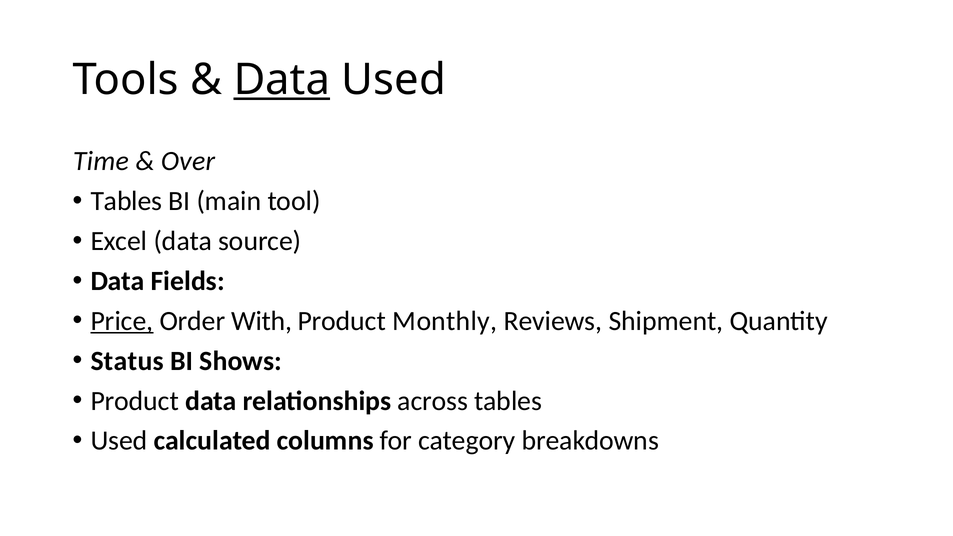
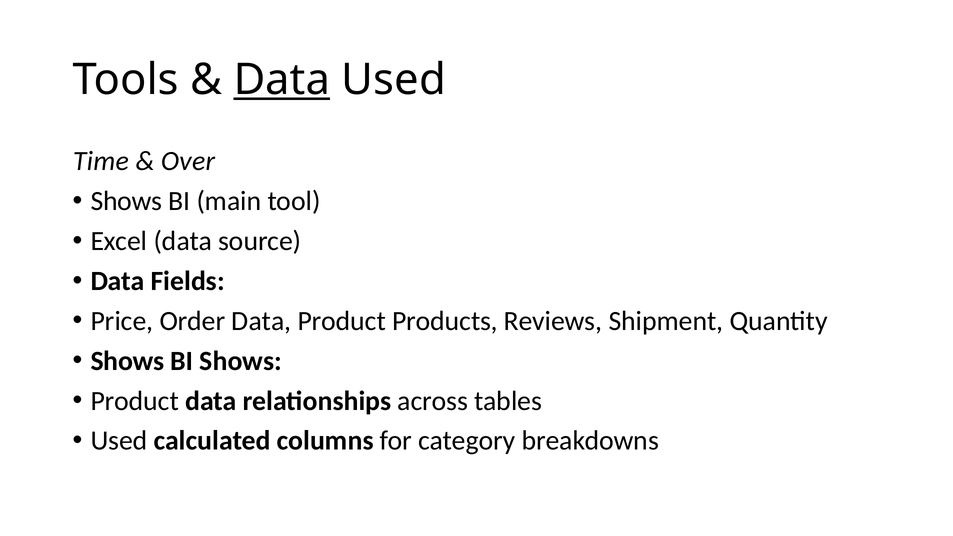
Tables: Tables -> Shows (126, 201)
Price underline: present -> none (122, 321)
Order With: With -> Data (261, 321)
Monthly: Monthly -> Products (445, 321)
Status: Status -> Shows (127, 361)
